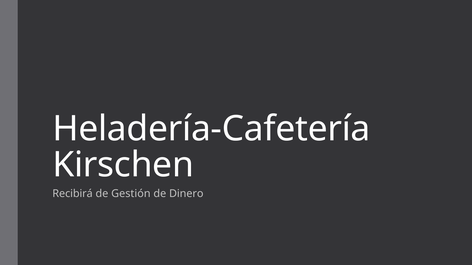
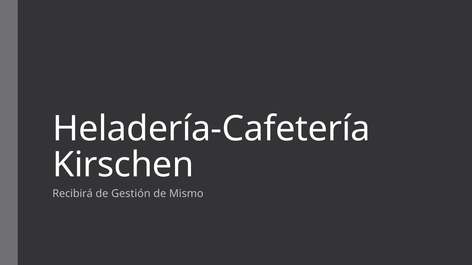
Dinero: Dinero -> Mismo (186, 194)
